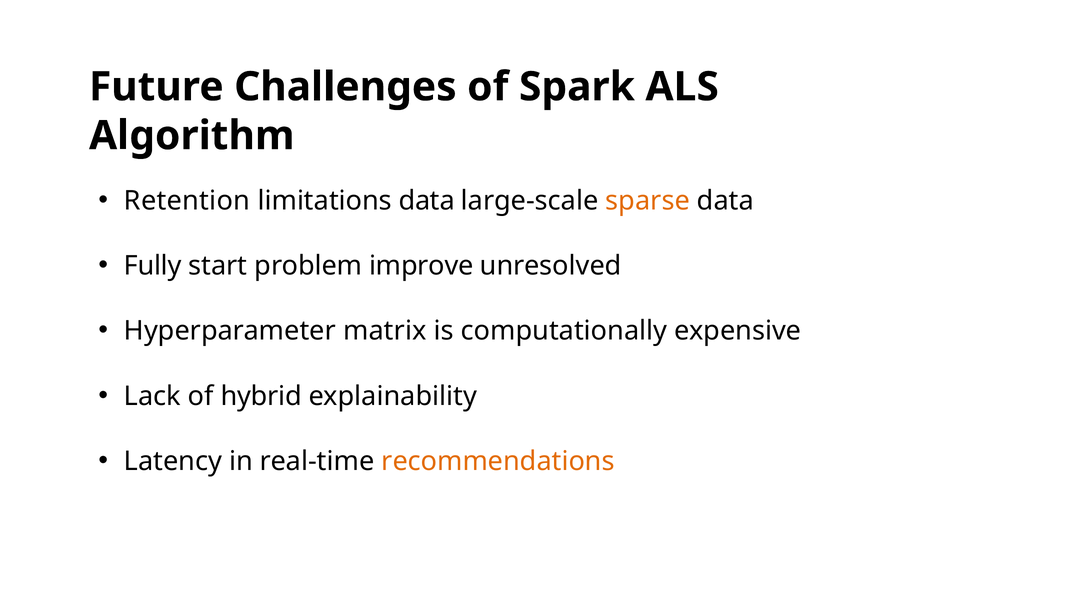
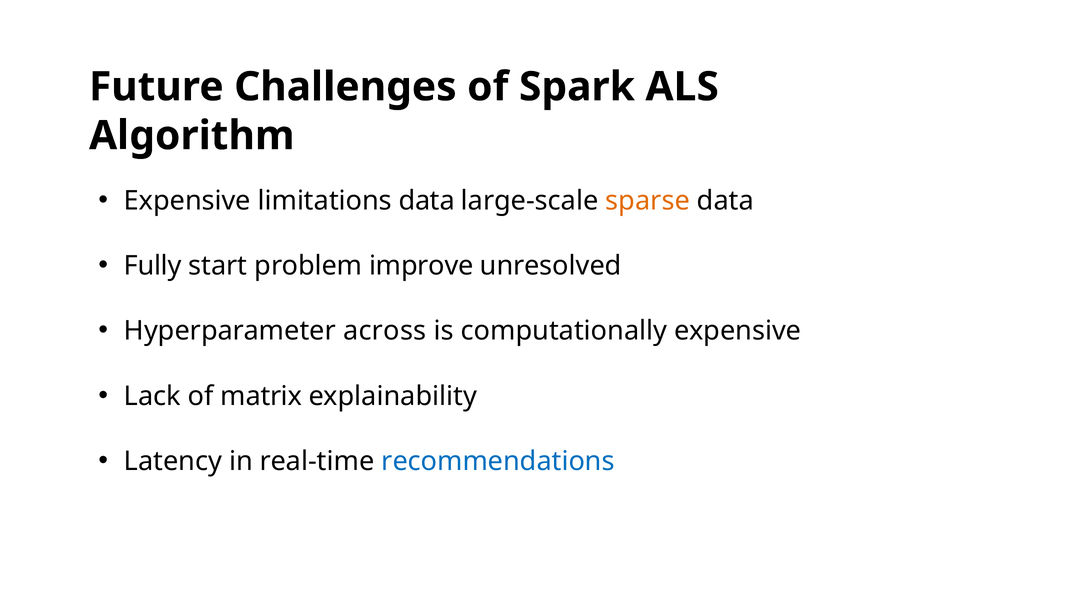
Retention: Retention -> Expensive (187, 201)
matrix: matrix -> across (385, 331)
hybrid: hybrid -> matrix (261, 396)
recommendations colour: orange -> blue (498, 461)
